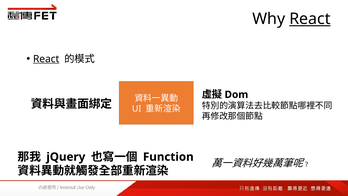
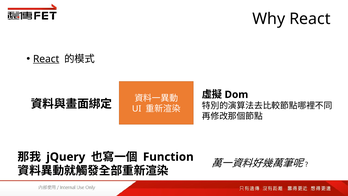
React underline: present -> none (310, 19)
